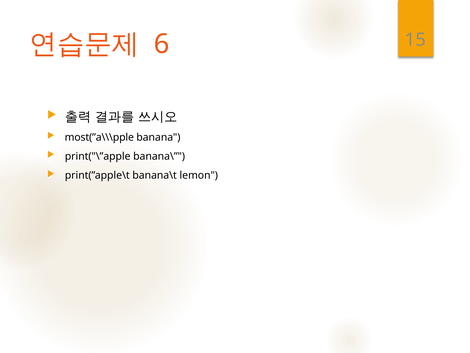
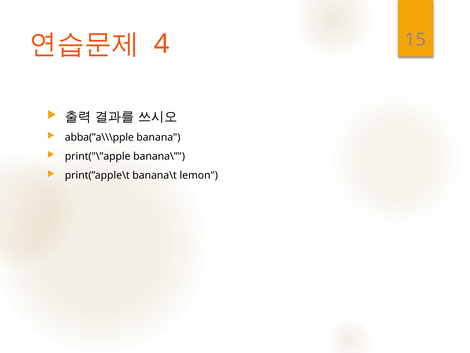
6: 6 -> 4 (162, 44)
most(”a\\\pple: most(”a\\\pple -> abba(”a\\\pple (99, 137)
